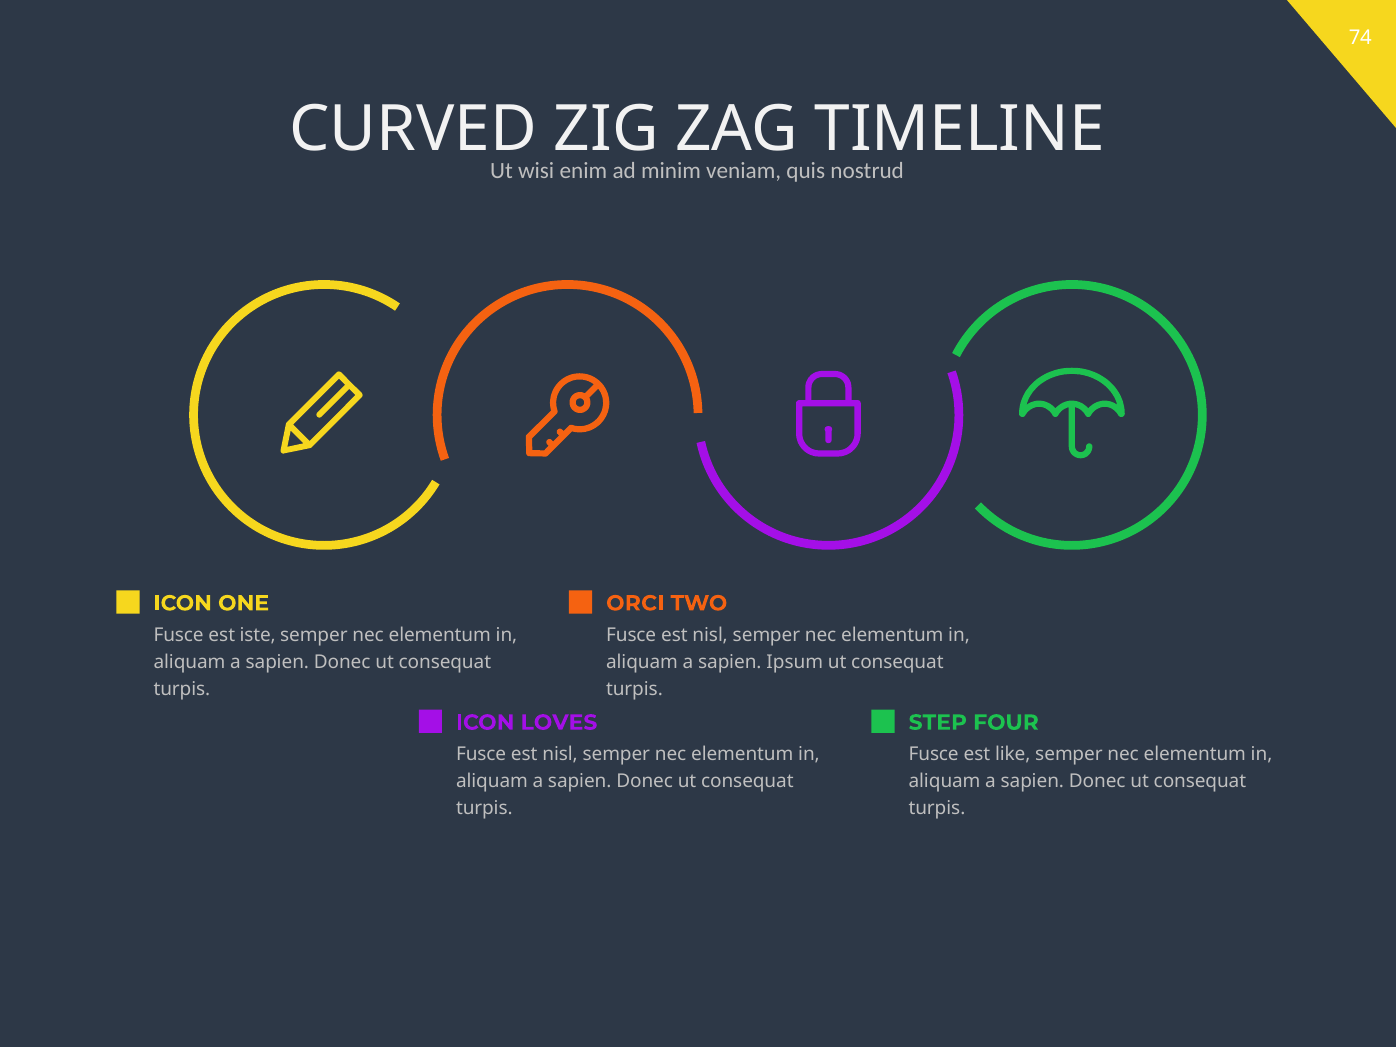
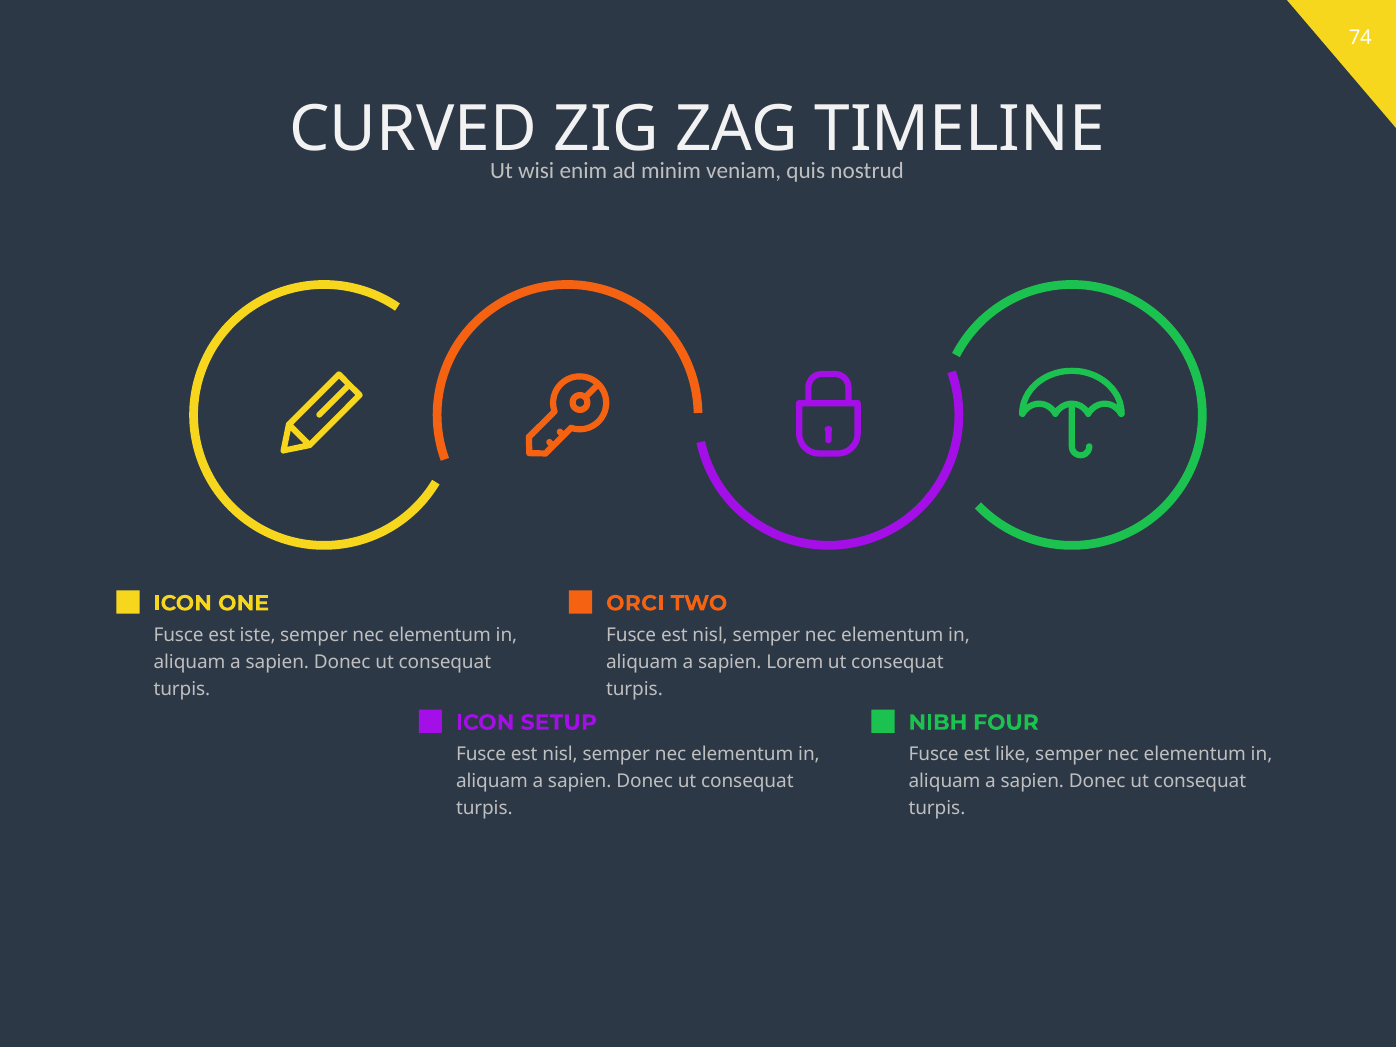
Ipsum: Ipsum -> Lorem (795, 662)
LOVES: LOVES -> SETUP (559, 722)
STEP: STEP -> NIBH (938, 722)
